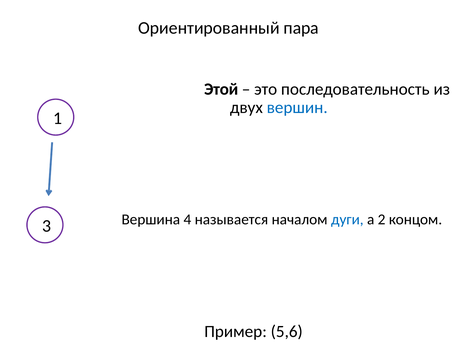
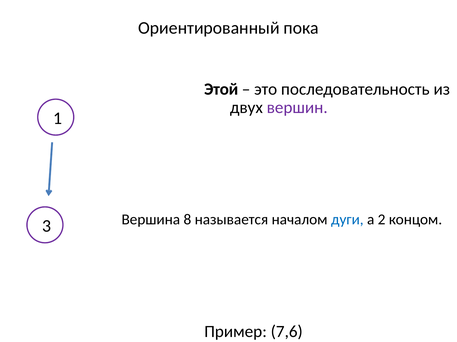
пара: пара -> пока (301, 28)
вершин colour: blue -> purple (297, 108)
4: 4 -> 8 (187, 220)
5,6: 5,6 -> 7,6 (287, 332)
